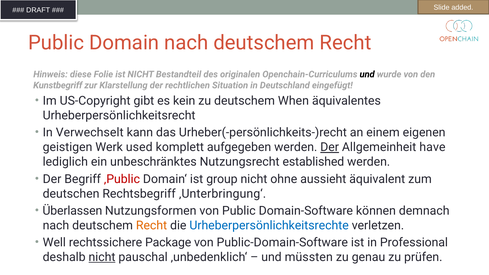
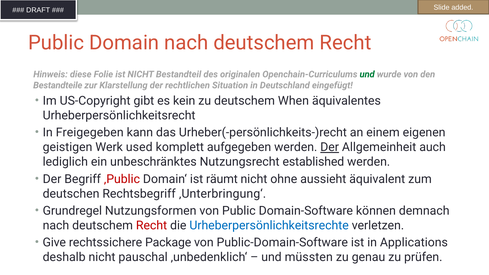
und colour: black -> green (367, 74)
Kunstbegriff: Kunstbegriff -> Bestandteile (58, 85)
Verwechselt: Verwechselt -> Freigegeben (90, 133)
have: have -> auch (433, 147)
group: group -> räumt (222, 179)
Überlassen: Überlassen -> Grundregel (72, 211)
Recht colour: orange -> red (152, 225)
Well: Well -> Give (54, 243)
Professional: Professional -> Applications (414, 243)
nicht underline: present -> none (102, 257)
